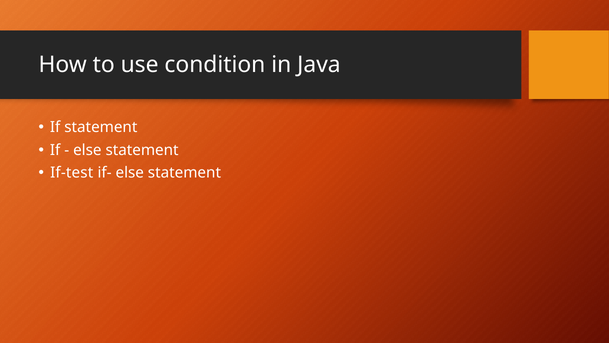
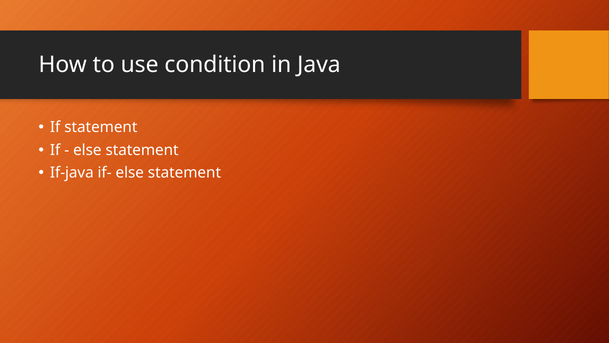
If-test: If-test -> If-java (72, 173)
